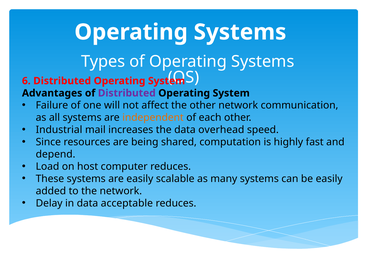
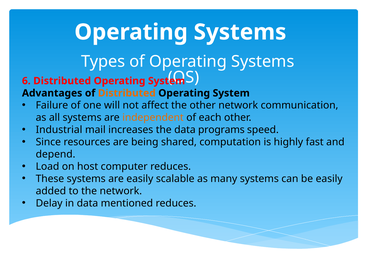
Distributed colour: purple -> orange (127, 93)
overhead: overhead -> programs (221, 130)
acceptable: acceptable -> mentioned (127, 203)
